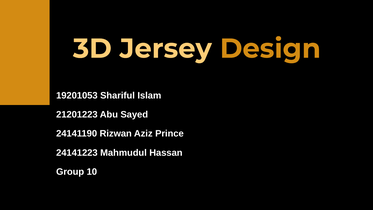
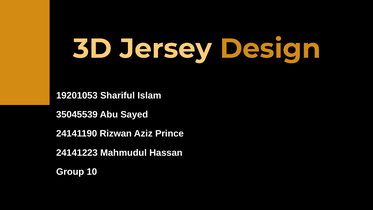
21201223: 21201223 -> 35045539 (77, 114)
